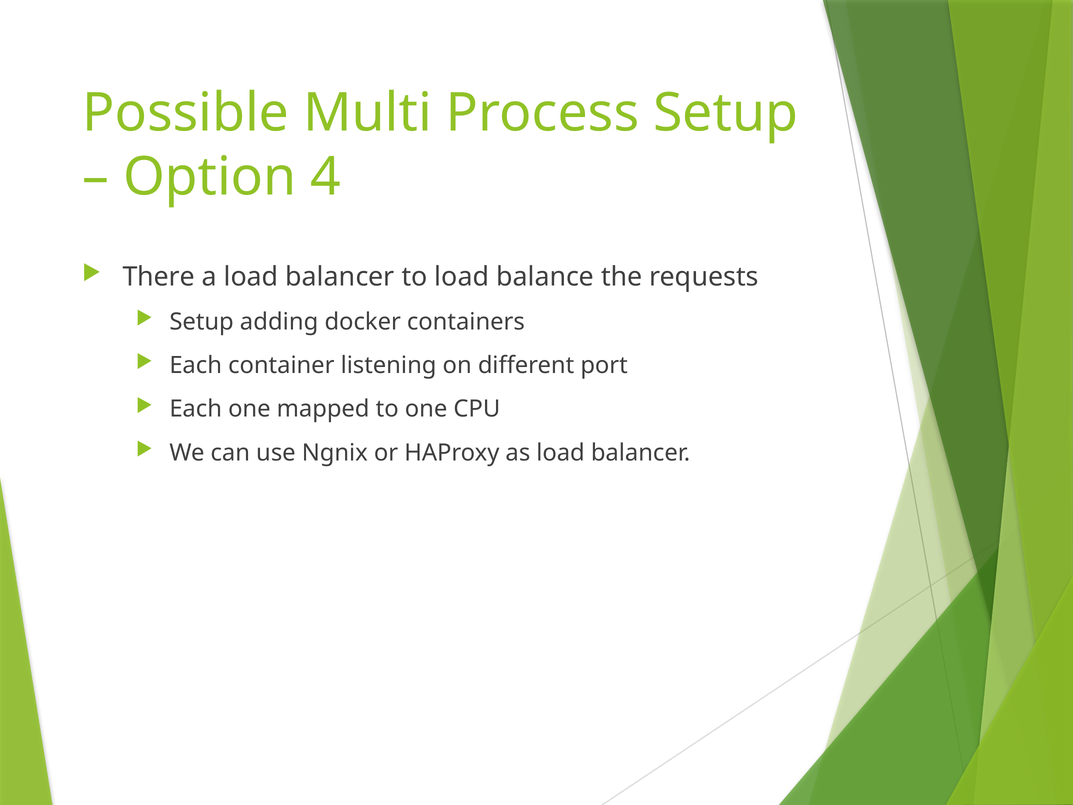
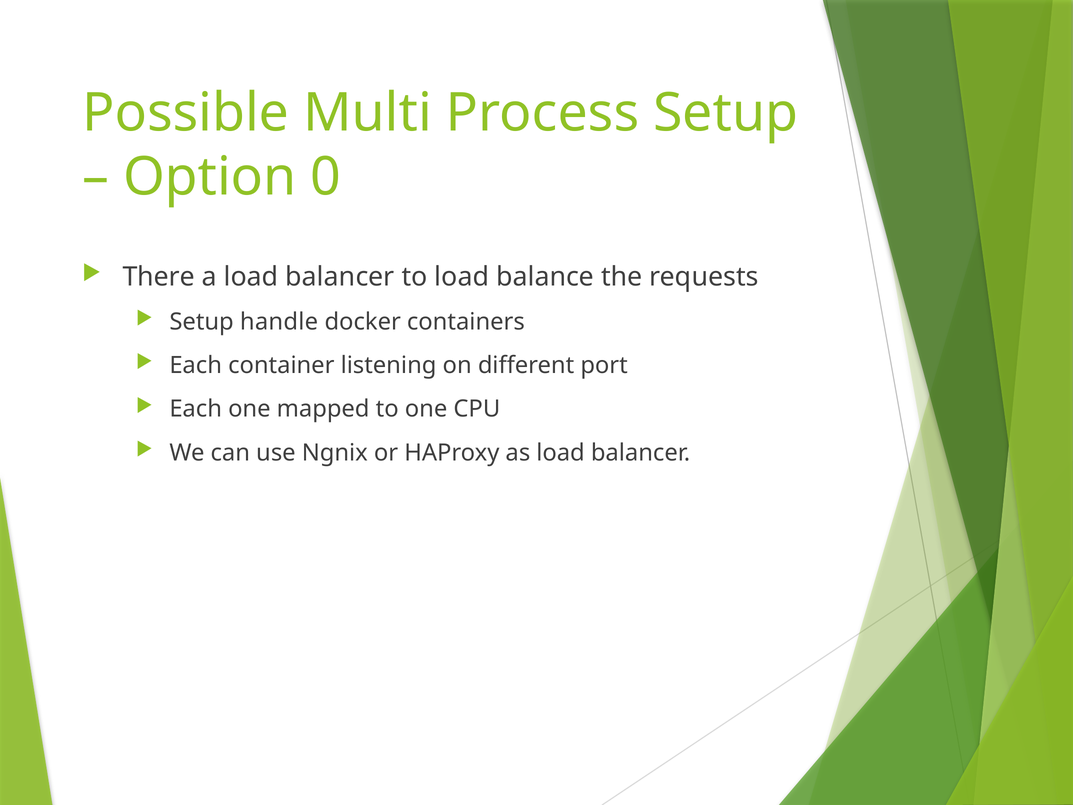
4: 4 -> 0 (326, 177)
adding: adding -> handle (279, 322)
